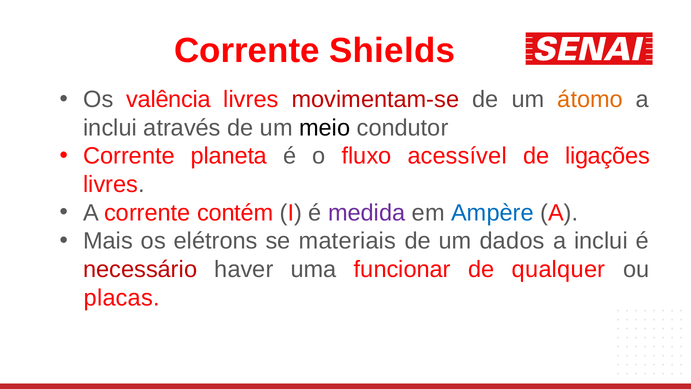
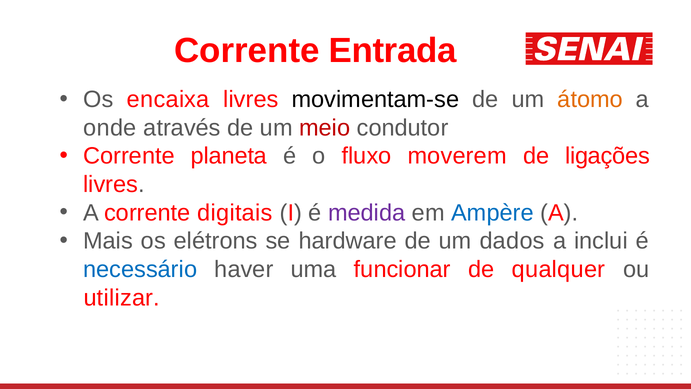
Shields: Shields -> Entrada (393, 51)
valência: valência -> encaixa (168, 100)
movimentam-se colour: red -> black (375, 100)
inclui: inclui -> onde (110, 128)
meio colour: black -> red (325, 128)
acessível: acessível -> moverem (457, 156)
contém: contém -> digitais (235, 213)
materiais: materiais -> hardware (348, 241)
necessário colour: red -> blue (140, 269)
placas: placas -> utilizar (122, 298)
